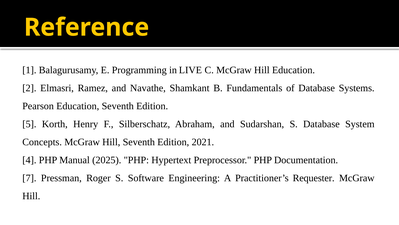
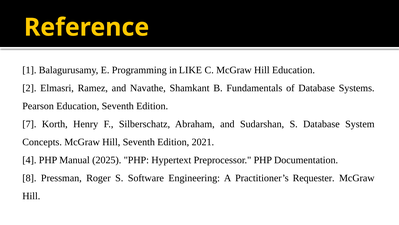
LIVE: LIVE -> LIKE (190, 70)
5: 5 -> 7 (29, 124)
7: 7 -> 8 (29, 178)
